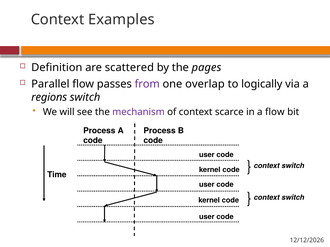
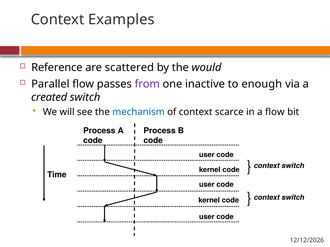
Definition: Definition -> Reference (57, 68)
pages: pages -> would (207, 68)
overlap: overlap -> inactive (205, 84)
logically: logically -> enough (262, 84)
regions: regions -> created (49, 97)
mechanism colour: purple -> blue (138, 112)
